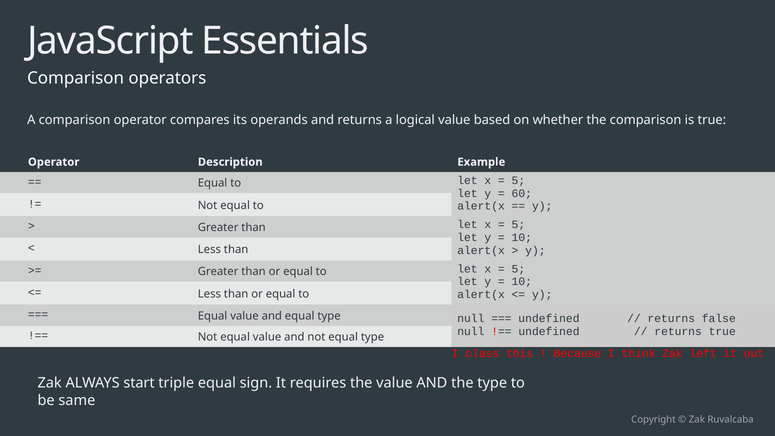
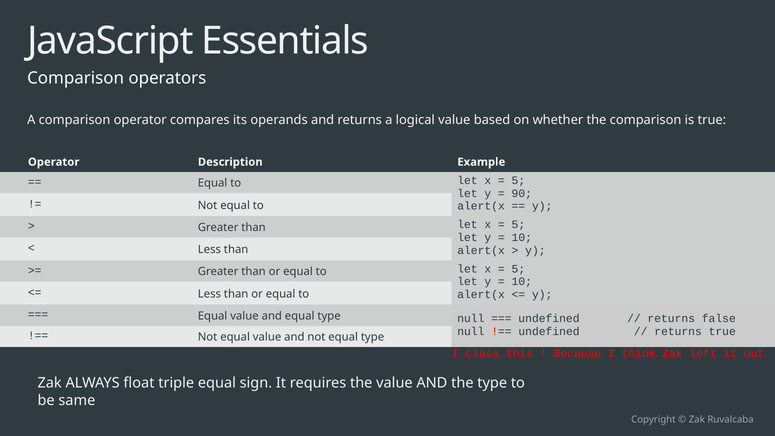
60: 60 -> 90 (522, 193)
start: start -> float (139, 383)
